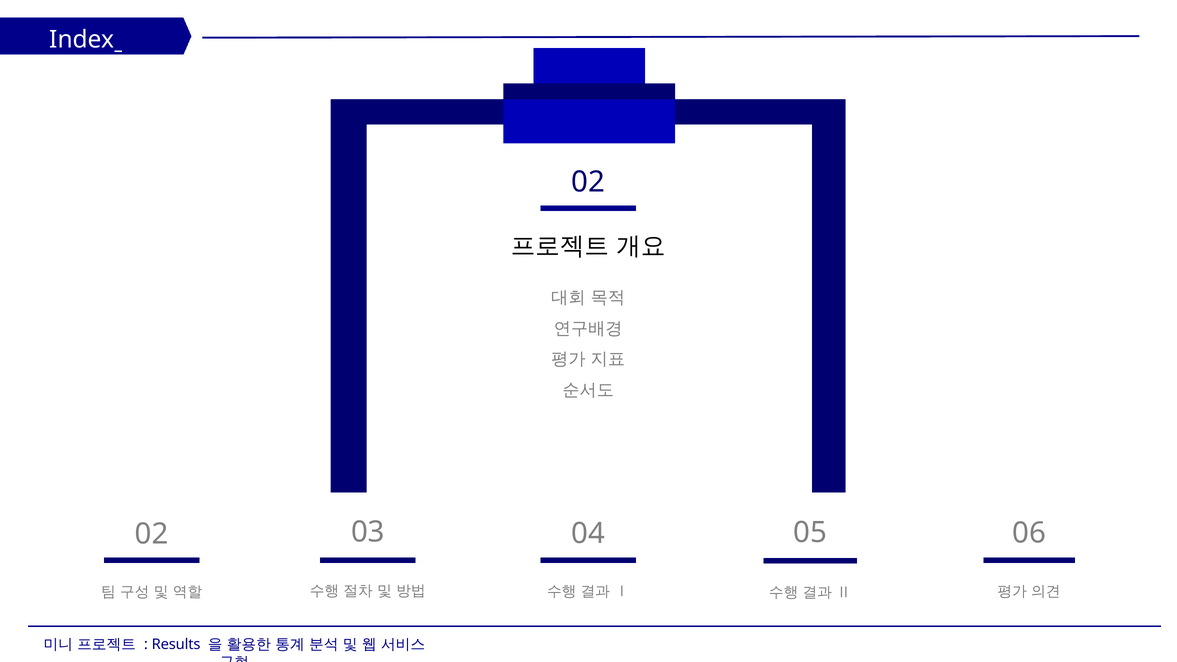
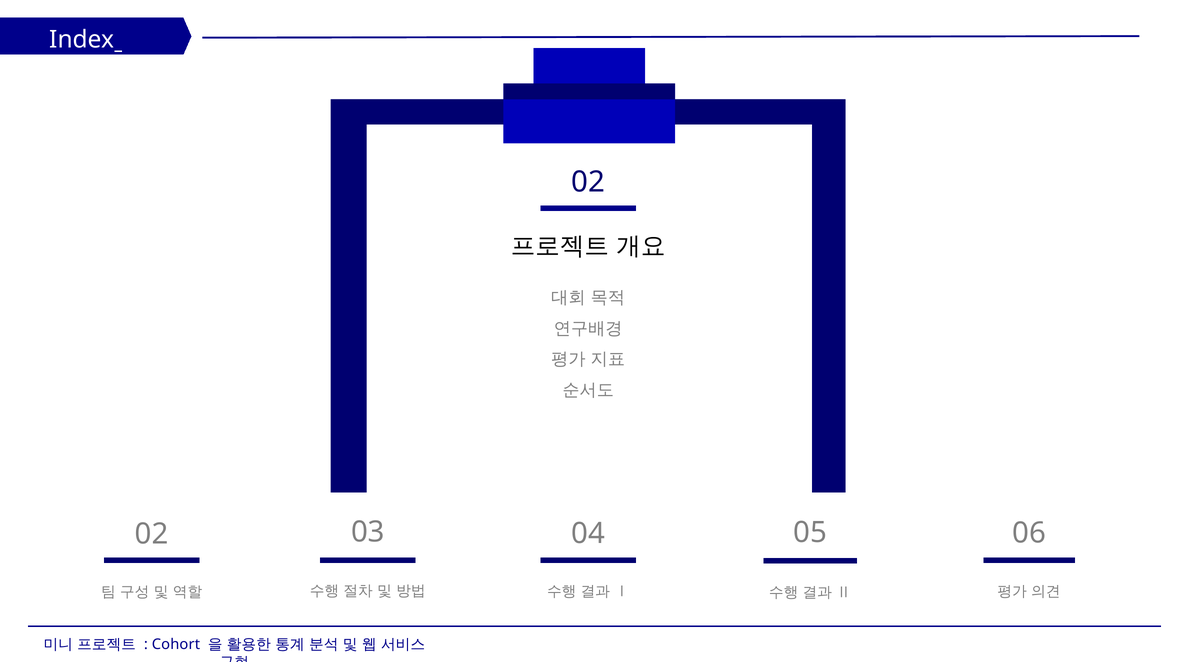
Results: Results -> Cohort (176, 645)
